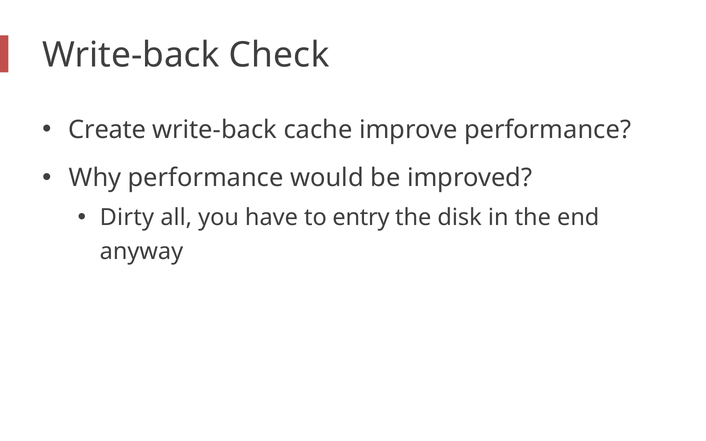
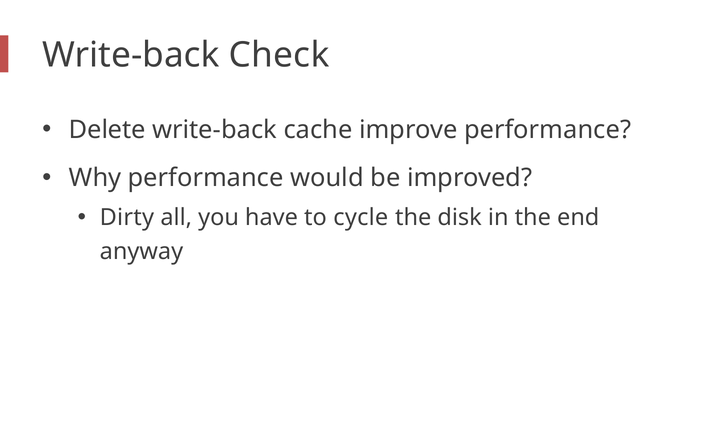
Create: Create -> Delete (107, 130)
entry: entry -> cycle (361, 218)
